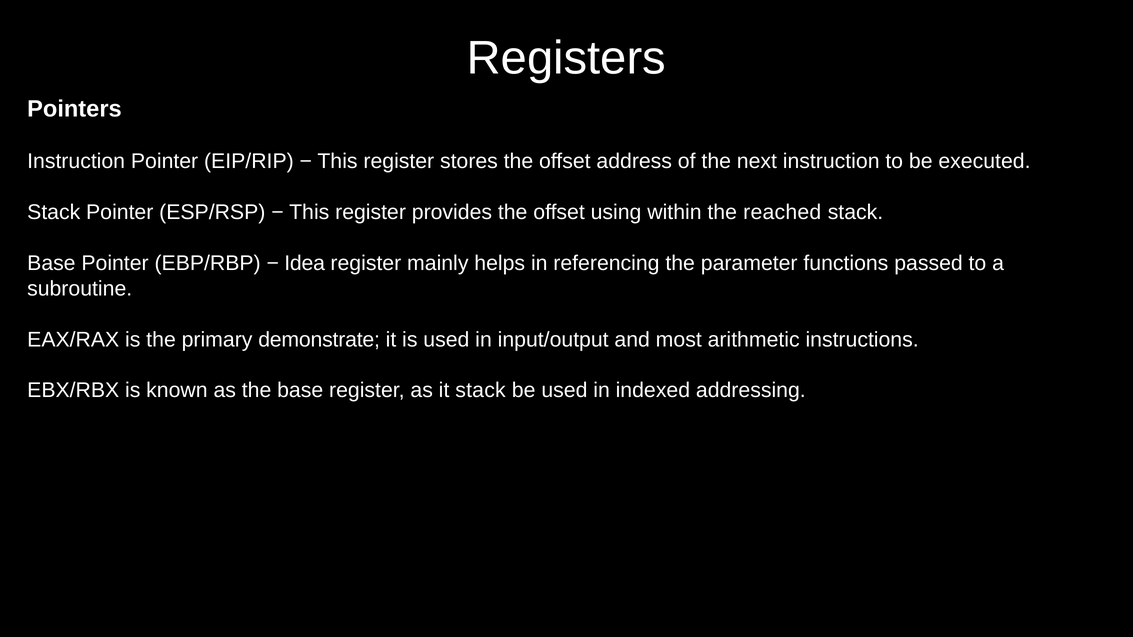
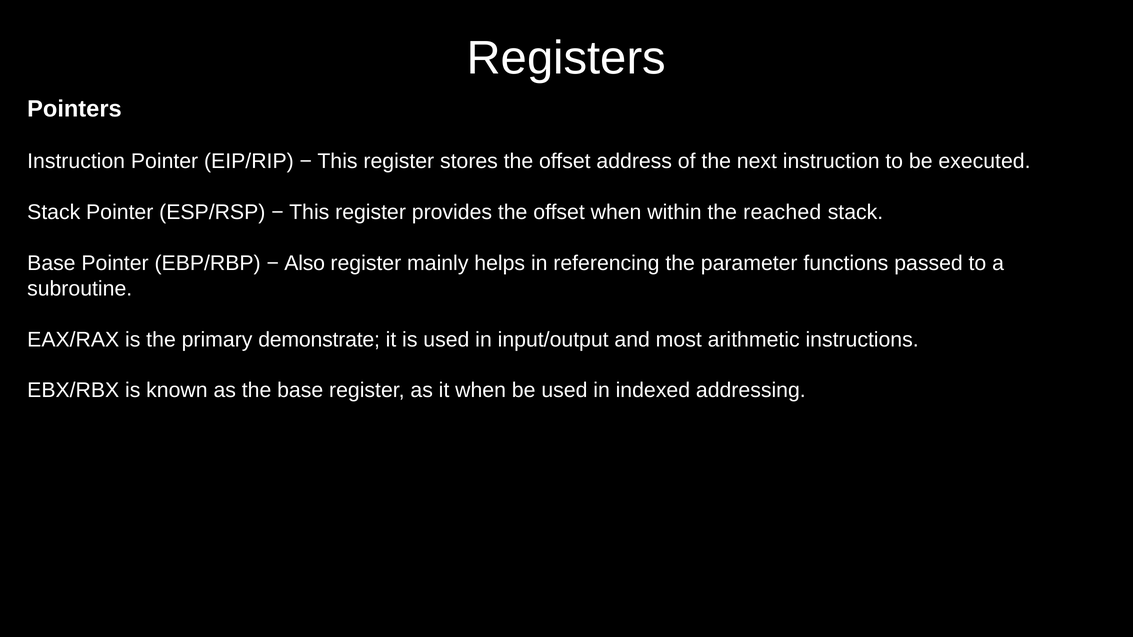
offset using: using -> when (616, 212)
Idea: Idea -> Also (305, 263)
it stack: stack -> when (481, 391)
